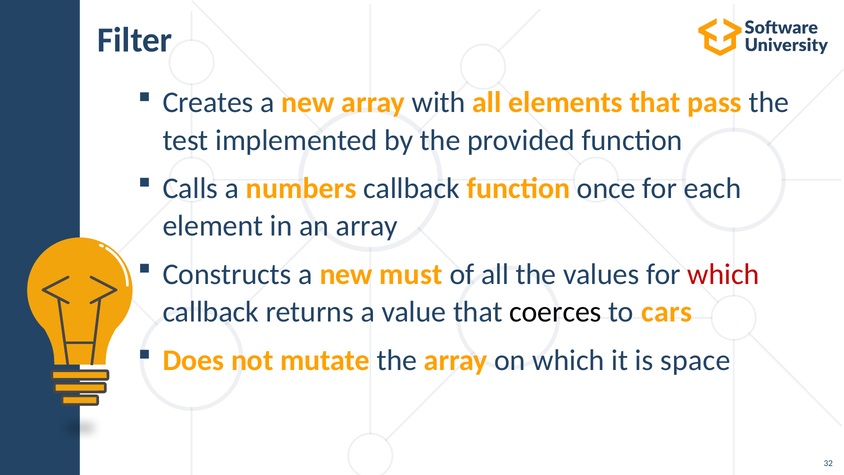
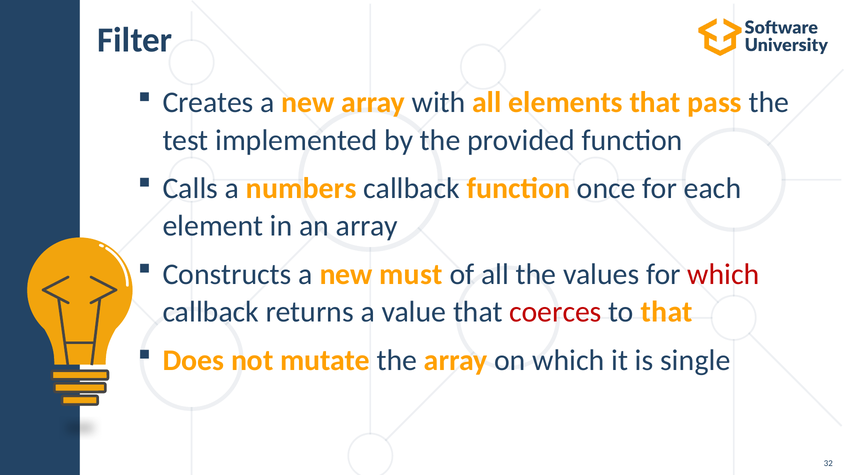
coerces colour: black -> red (555, 312)
to cars: cars -> that (667, 312)
space: space -> single (695, 360)
